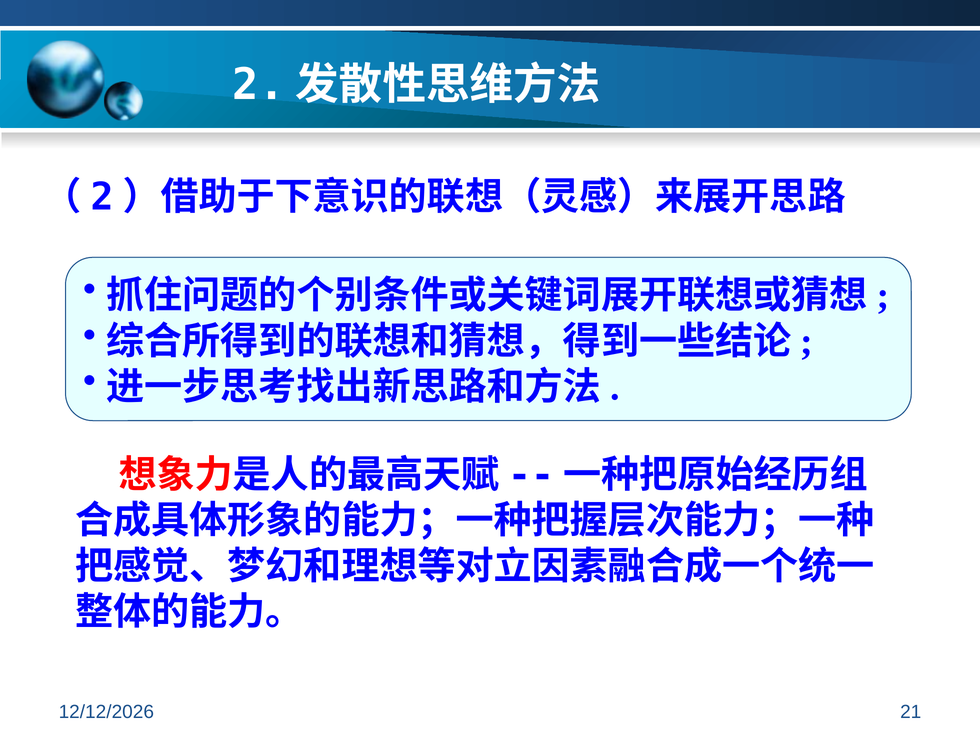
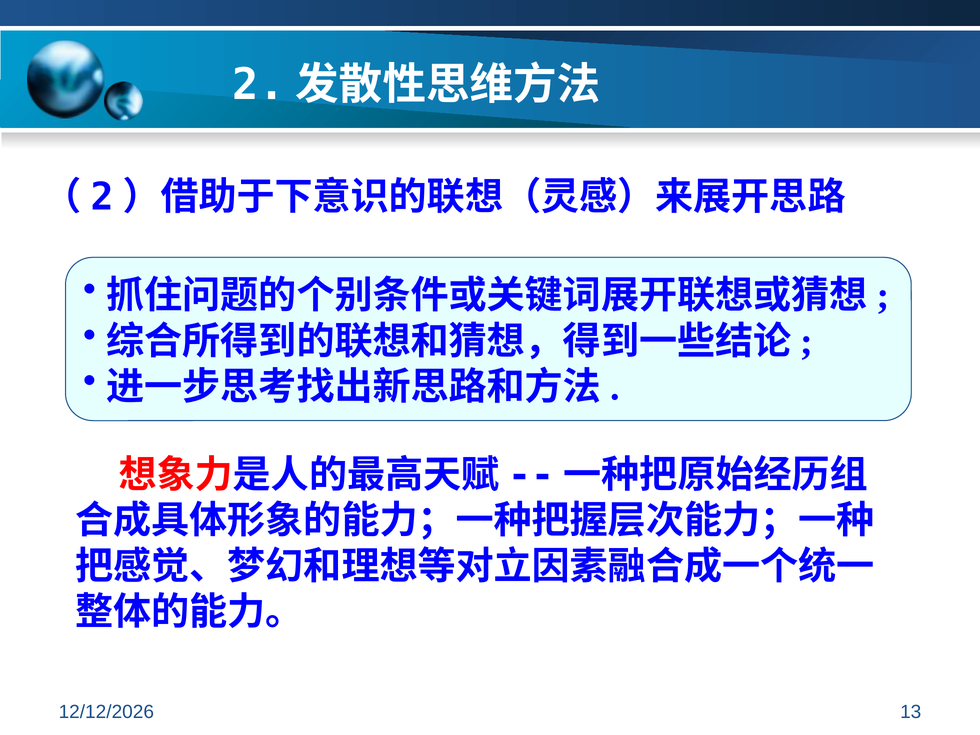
21: 21 -> 13 (911, 712)
